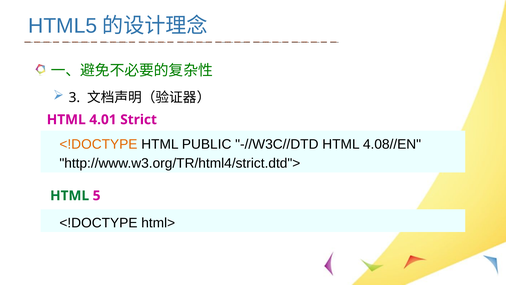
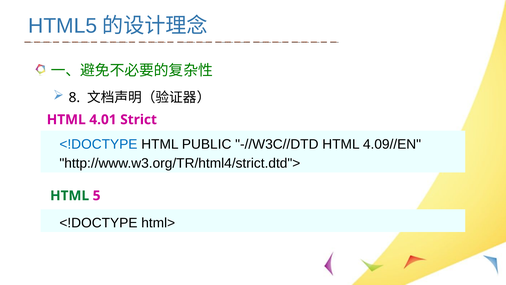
3: 3 -> 8 (74, 97)
<!DOCTYPE colour: orange -> blue (98, 144)
4.08//EN: 4.08//EN -> 4.09//EN (392, 144)
